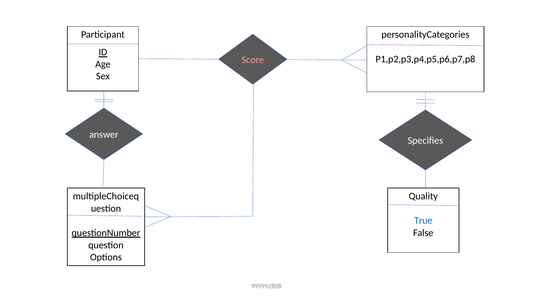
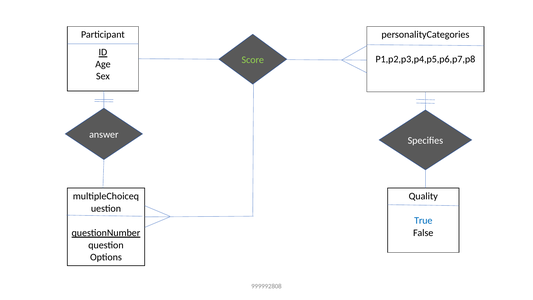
Score colour: pink -> light green (253, 60)
